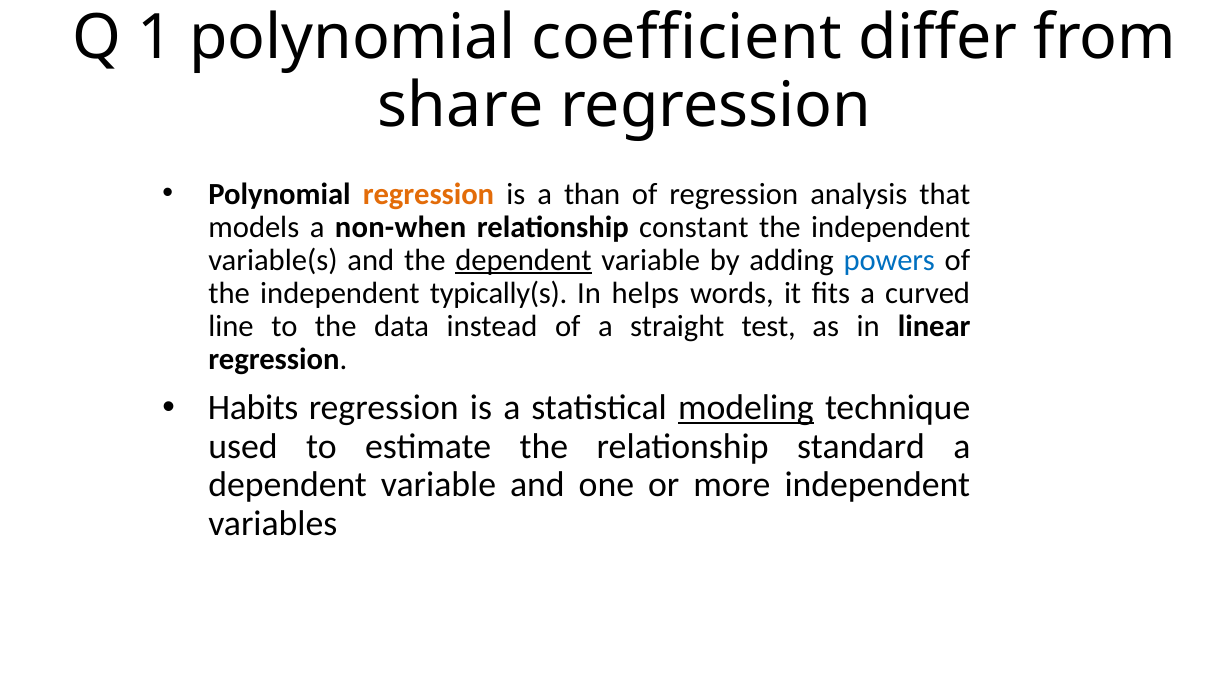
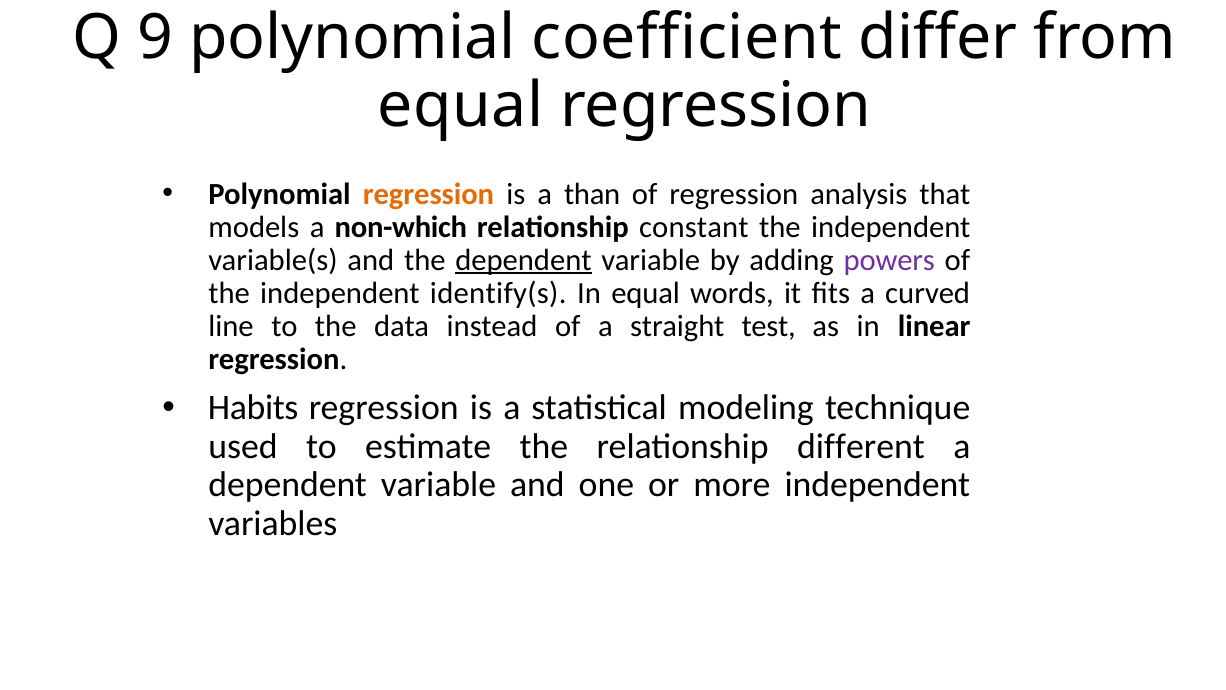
1: 1 -> 9 (155, 38)
share: share -> equal (460, 106)
non-when: non-when -> non-which (401, 227)
powers colour: blue -> purple (889, 260)
typically(s: typically(s -> identify(s (498, 293)
In helps: helps -> equal (646, 293)
modeling underline: present -> none (746, 408)
standard: standard -> different (861, 446)
